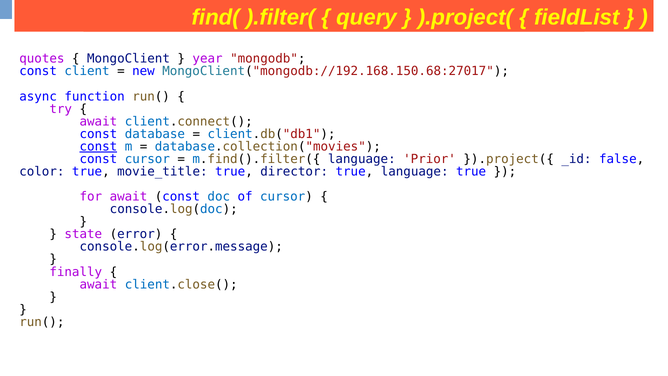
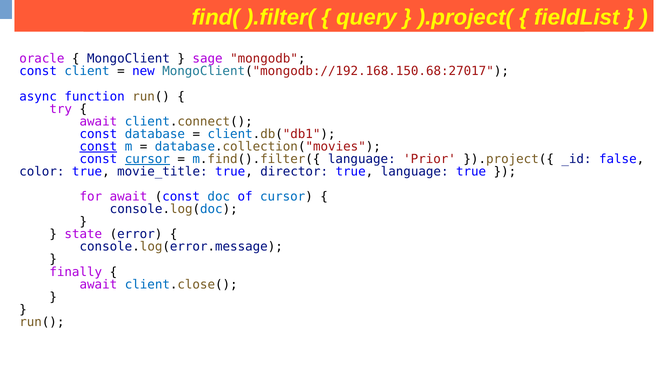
quotes: quotes -> oracle (42, 59)
year: year -> sage (208, 59)
cursor underline: none -> present (147, 159)
